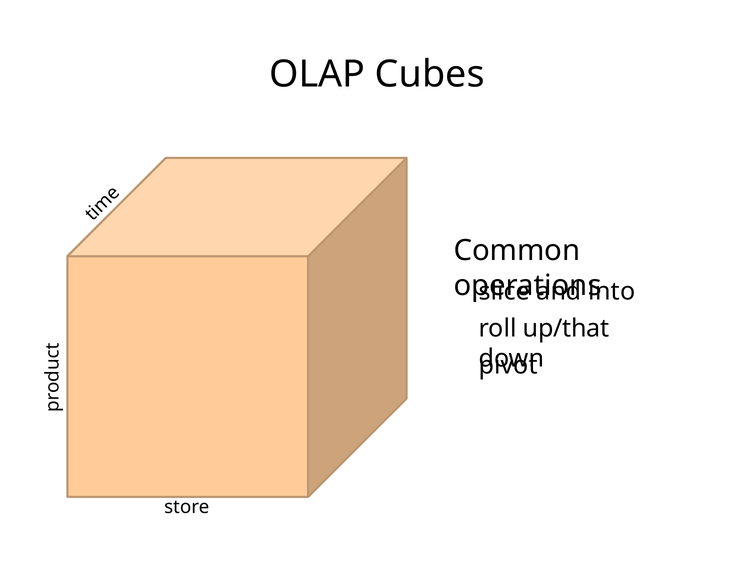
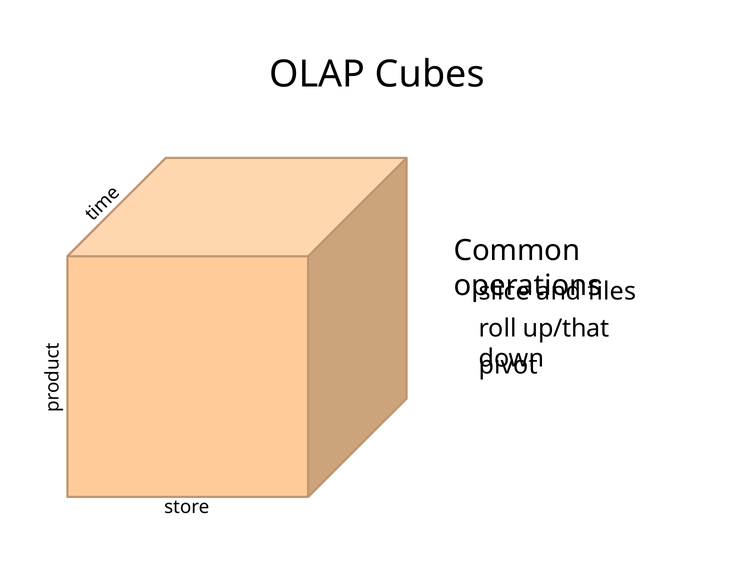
into: into -> files (612, 292)
